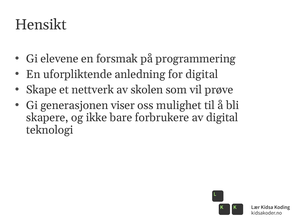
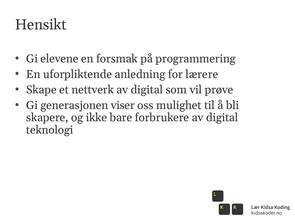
for digital: digital -> lærere (202, 74)
nettverk av skolen: skolen -> digital (147, 90)
